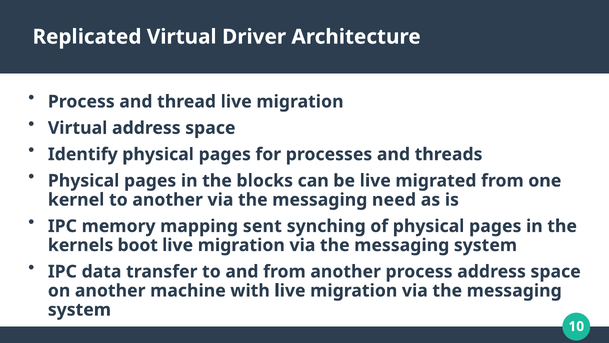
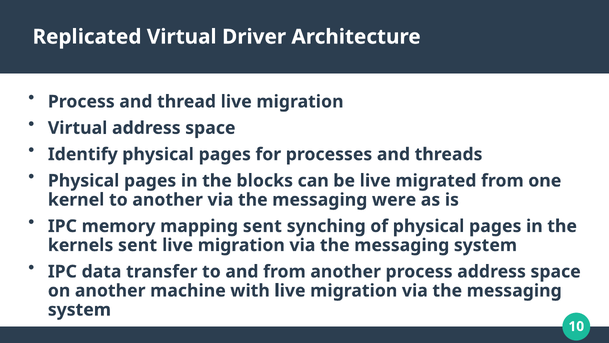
need: need -> were (394, 200)
kernels boot: boot -> sent (138, 245)
